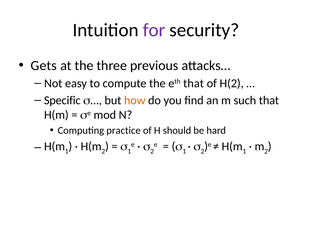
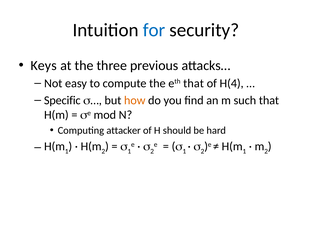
for colour: purple -> blue (154, 30)
Gets: Gets -> Keys (44, 65)
H(2: H(2 -> H(4 (232, 83)
practice: practice -> attacker (124, 130)
